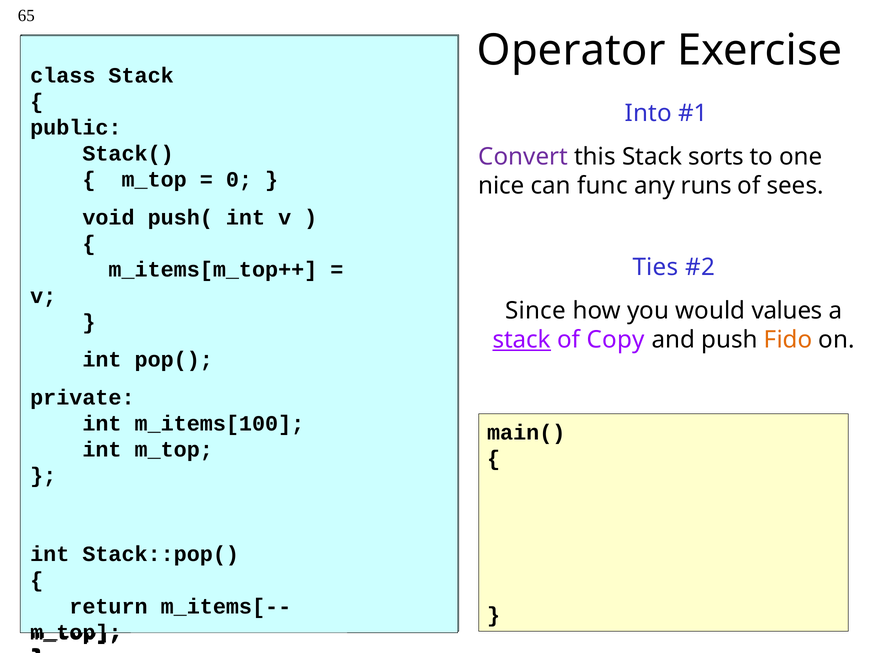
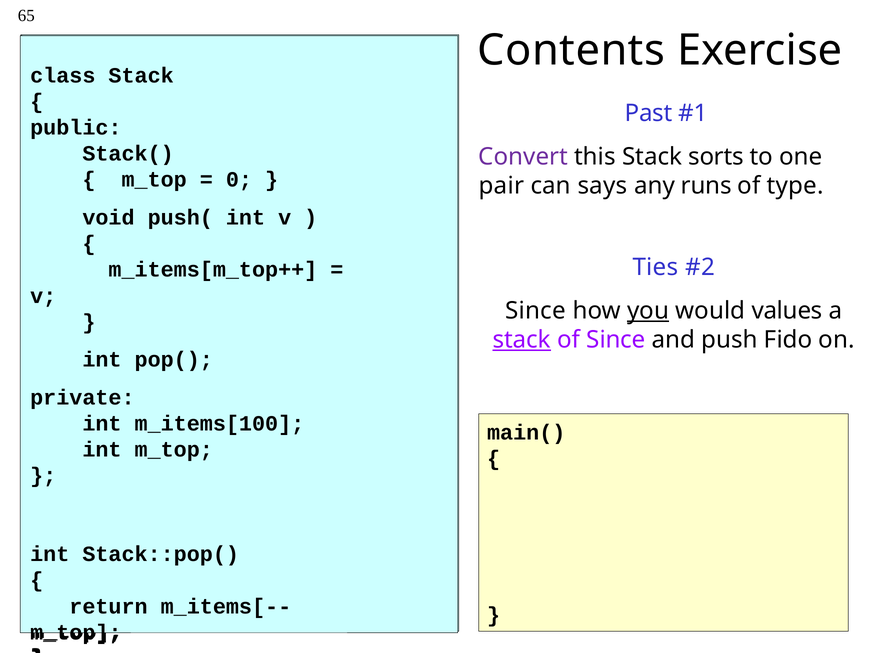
Operator: Operator -> Contents (571, 50)
Into: Into -> Past (649, 113)
nice: nice -> pair (501, 186)
func: func -> says (602, 186)
sees: sees -> type (795, 186)
you underline: none -> present (648, 311)
of Copy: Copy -> Since (616, 340)
Fido colour: orange -> black (788, 340)
